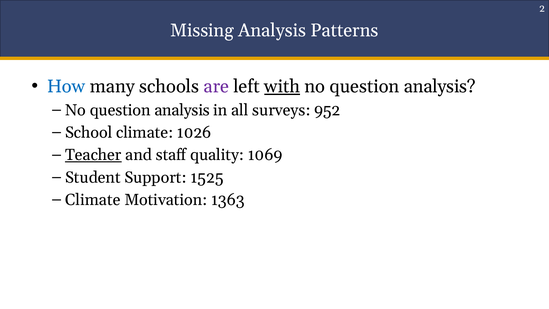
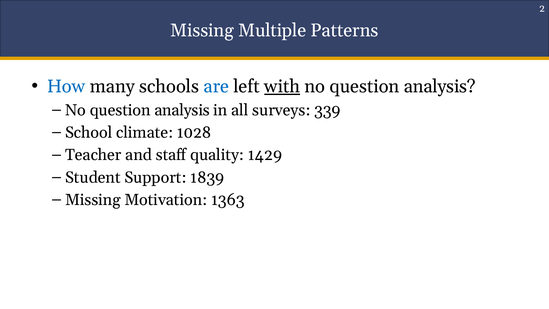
Missing Analysis: Analysis -> Multiple (272, 30)
are colour: purple -> blue (216, 86)
952: 952 -> 339 (327, 110)
1026: 1026 -> 1028 (194, 132)
Teacher underline: present -> none (93, 155)
1069: 1069 -> 1429 (265, 155)
1525: 1525 -> 1839 (207, 177)
Climate: Climate -> Missing (93, 200)
